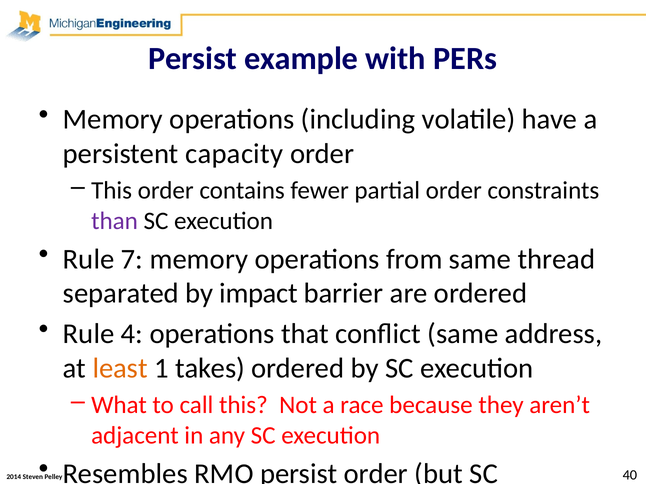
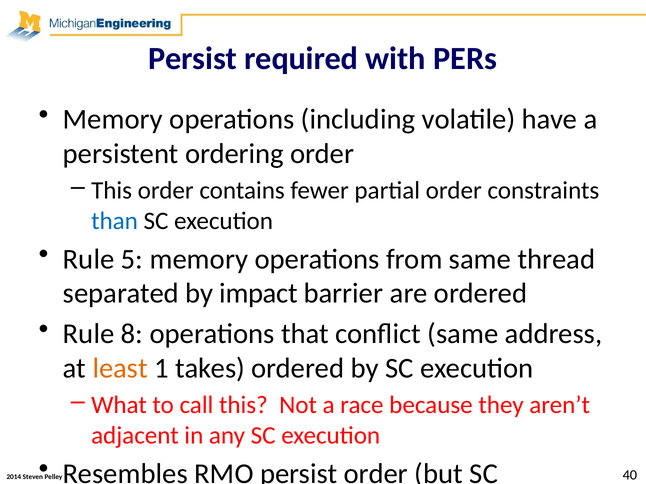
example: example -> required (301, 59)
capacity: capacity -> ordering (234, 154)
than colour: purple -> blue (115, 221)
7: 7 -> 5 (132, 259)
4: 4 -> 8 (132, 334)
